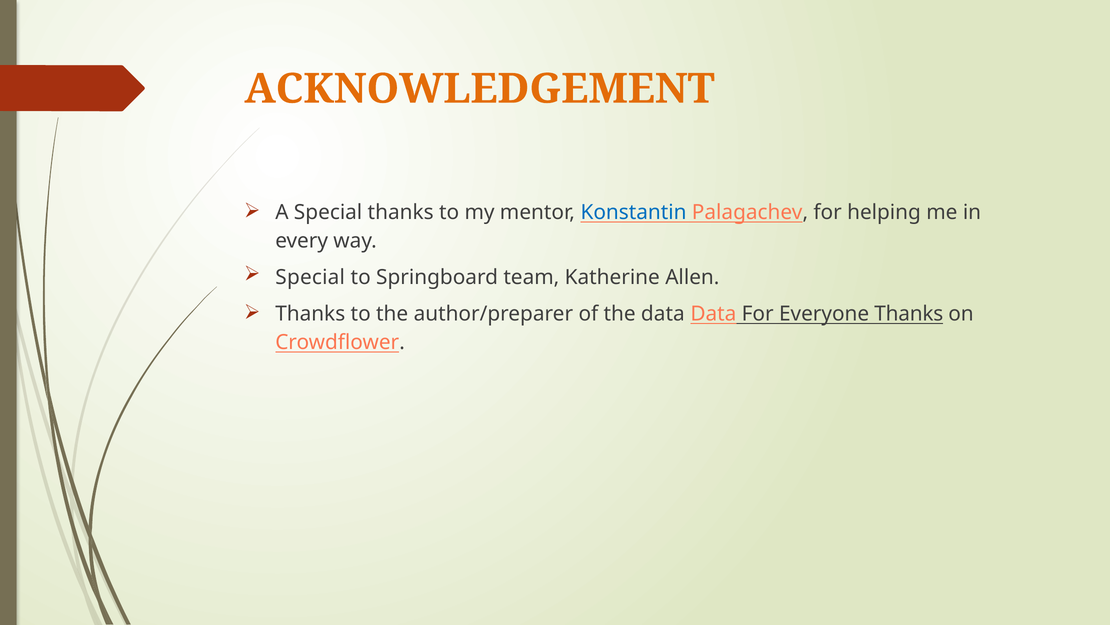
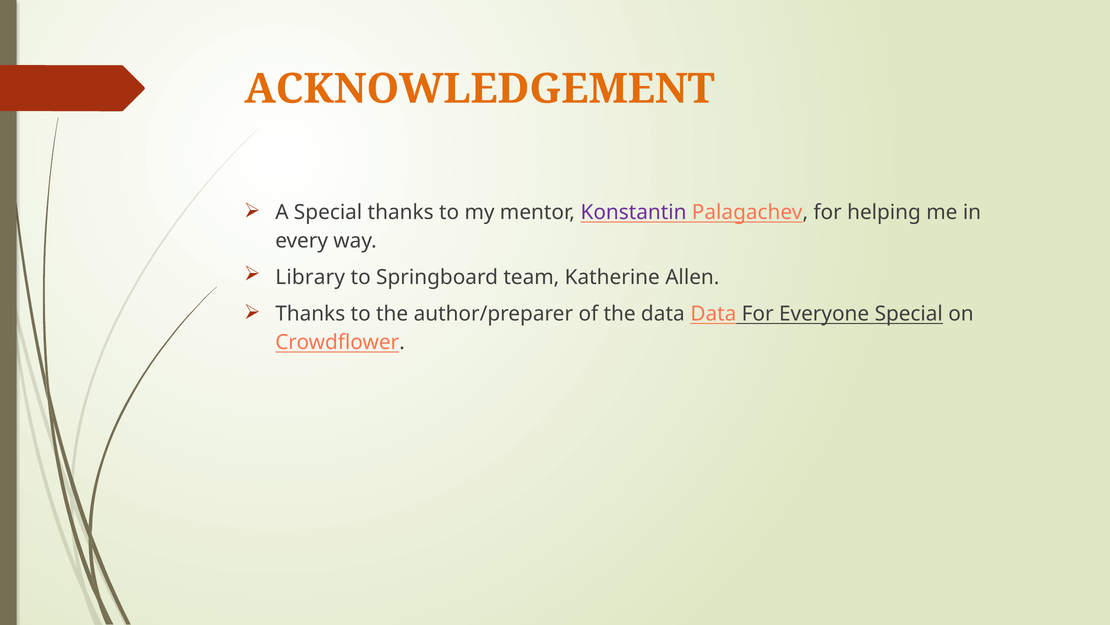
Konstantin colour: blue -> purple (634, 212)
Special: Special -> Library (310, 277)
Everyone Thanks: Thanks -> Special (909, 314)
